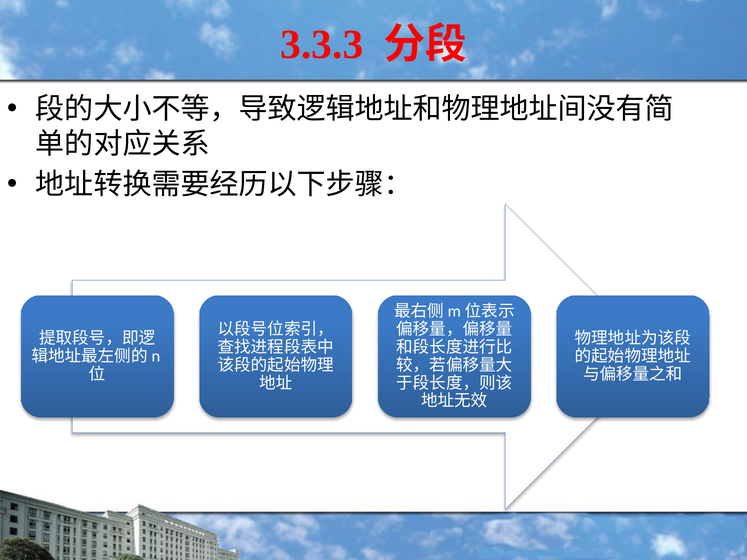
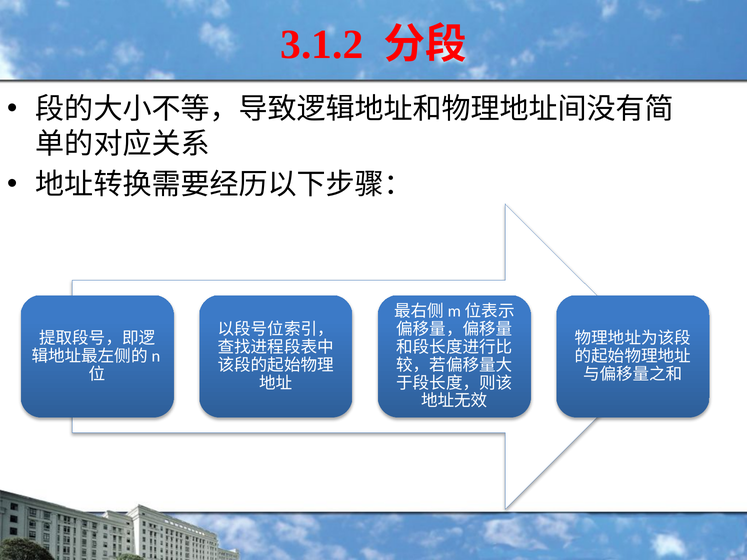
3.3.3: 3.3.3 -> 3.1.2 (322, 45)
